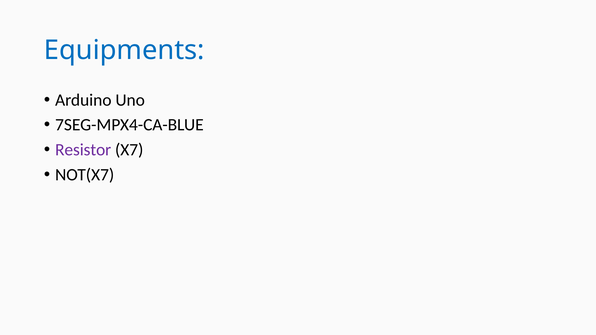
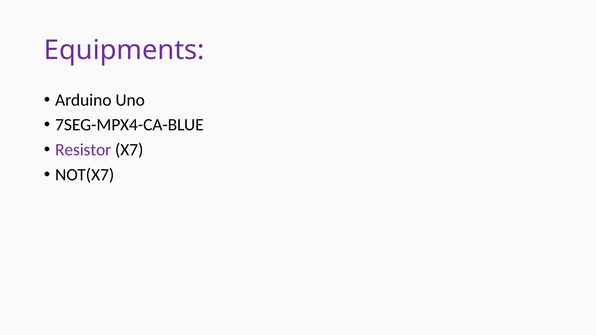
Equipments colour: blue -> purple (124, 50)
